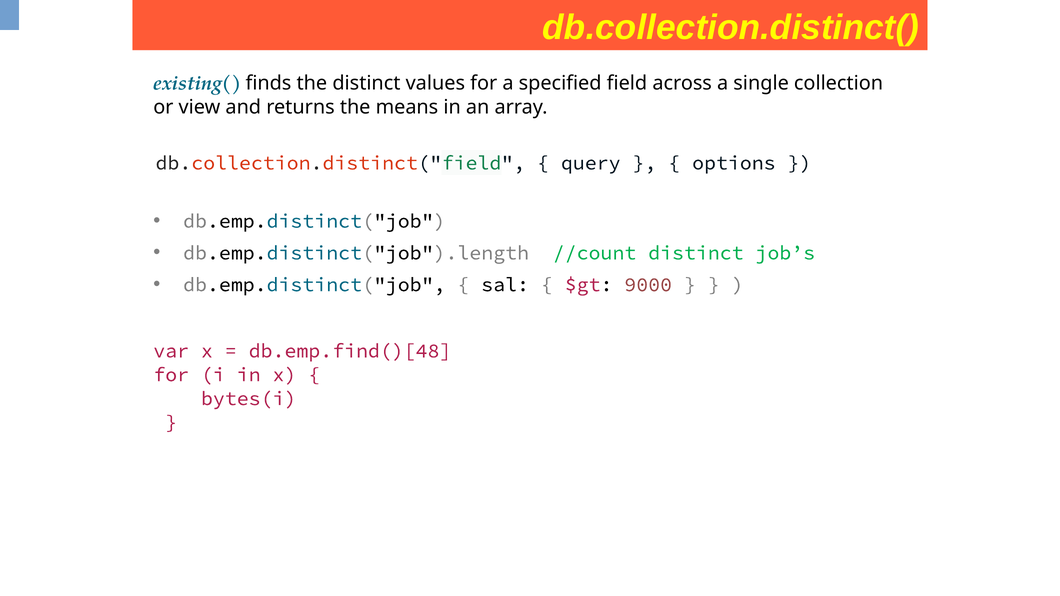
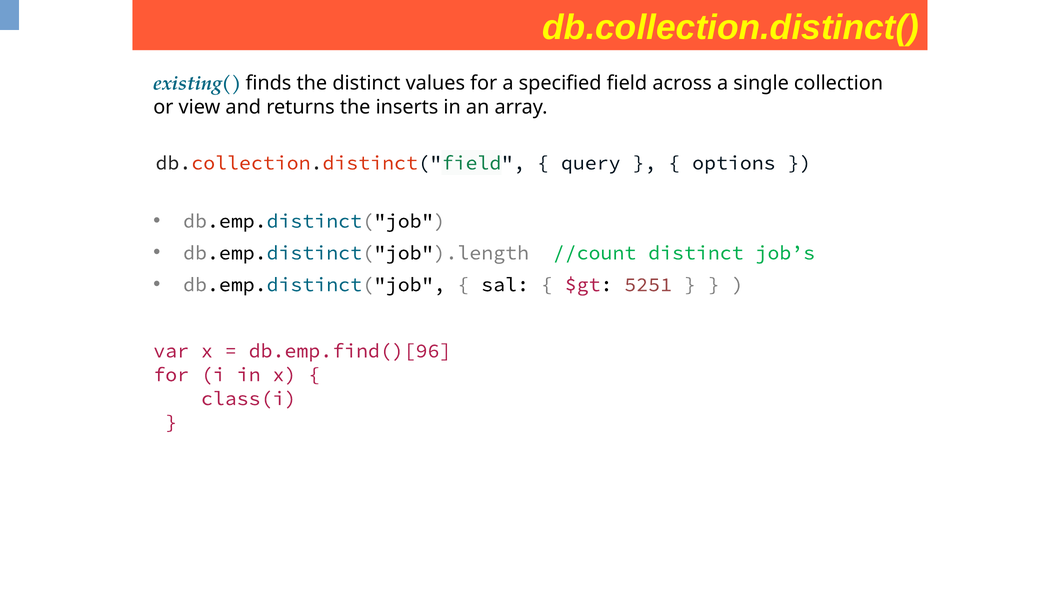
means: means -> inserts (407, 107)
9000: 9000 -> 5251 (648, 285)
db.emp.find()[48: db.emp.find()[48 -> db.emp.find()[96 (350, 351)
bytes(i: bytes(i -> class(i (249, 399)
